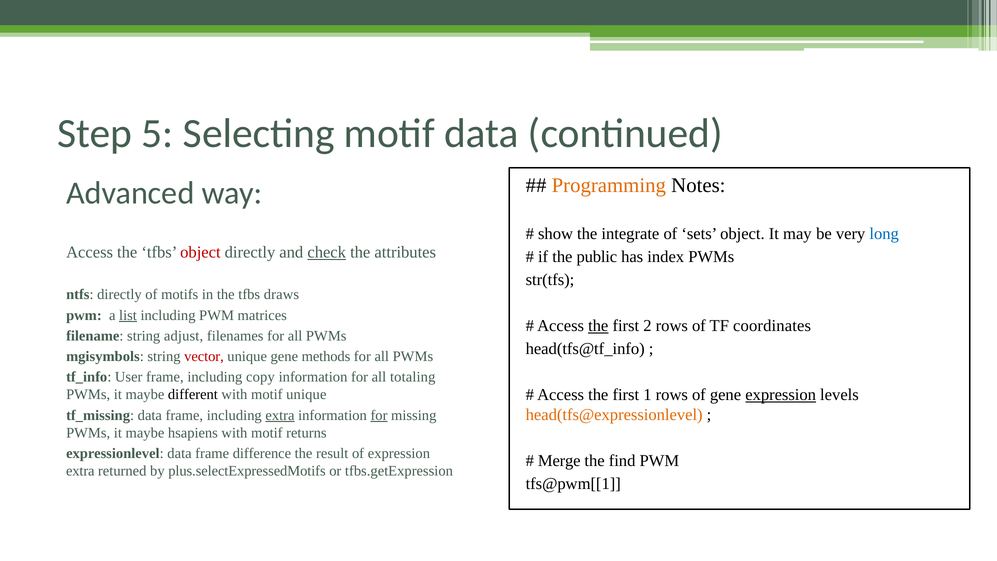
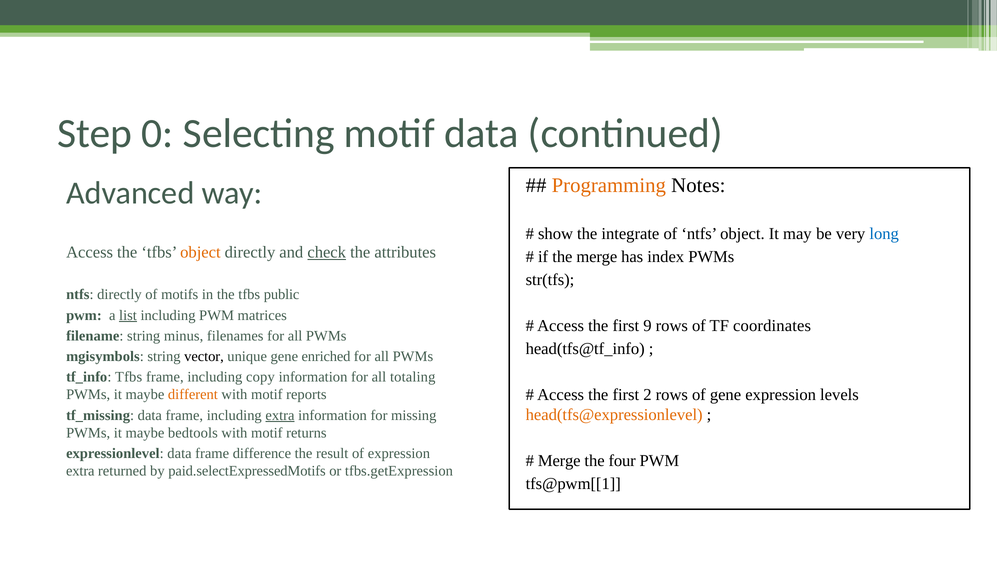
5: 5 -> 0 (157, 133)
of sets: sets -> ntfs (699, 234)
object colour: red -> orange (200, 252)
the public: public -> merge (597, 257)
draws: draws -> public (282, 295)
the underline: present -> none (598, 326)
2: 2 -> 9 (647, 326)
adjust: adjust -> minus (184, 336)
vector colour: red -> black (204, 356)
methods: methods -> enriched (326, 356)
tf_info User: User -> Tfbs (129, 377)
1: 1 -> 2 (647, 395)
expression underline: present -> none (781, 395)
different colour: black -> orange (193, 394)
motif unique: unique -> reports (306, 394)
for underline: present -> none (379, 415)
hsapiens: hsapiens -> bedtools (193, 433)
find: find -> four (622, 461)
plus.selectExpressedMotifs: plus.selectExpressedMotifs -> paid.selectExpressedMotifs (247, 471)
